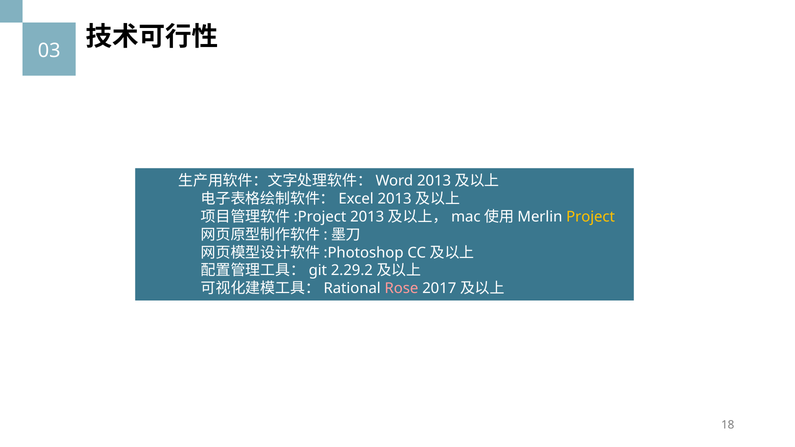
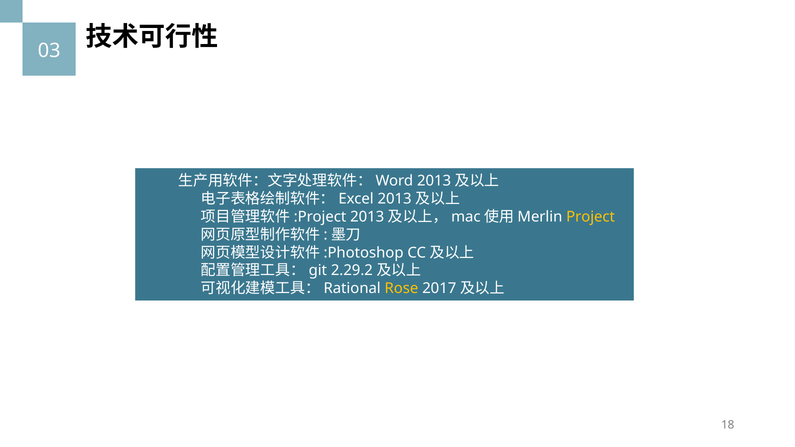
Rose colour: pink -> yellow (402, 288)
